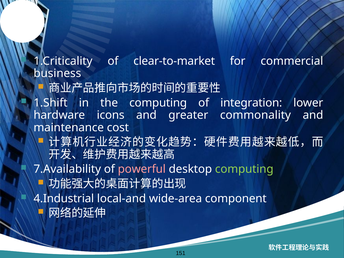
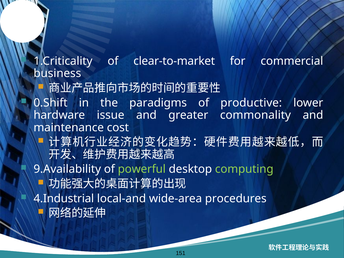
1.Shift: 1.Shift -> 0.Shift (51, 103)
the computing: computing -> paradigms (158, 103)
integration: integration -> productive (251, 103)
icons: icons -> issue (111, 115)
7.Availability: 7.Availability -> 9.Availability (67, 169)
powerful colour: pink -> light green (142, 169)
component: component -> procedures (236, 199)
